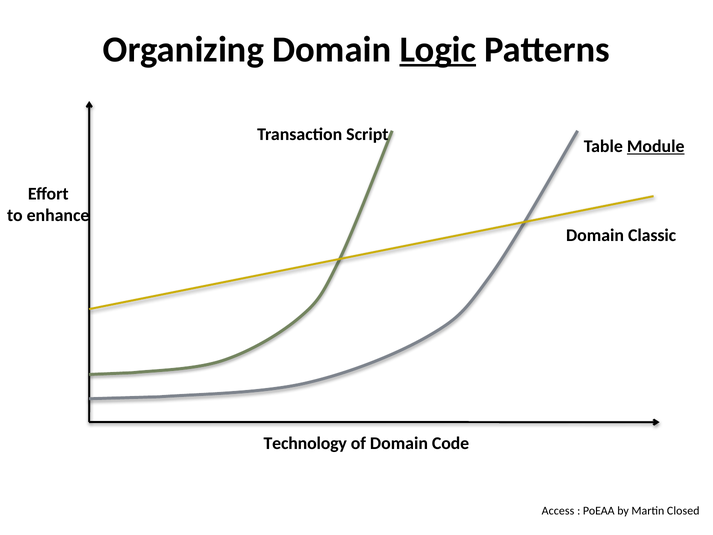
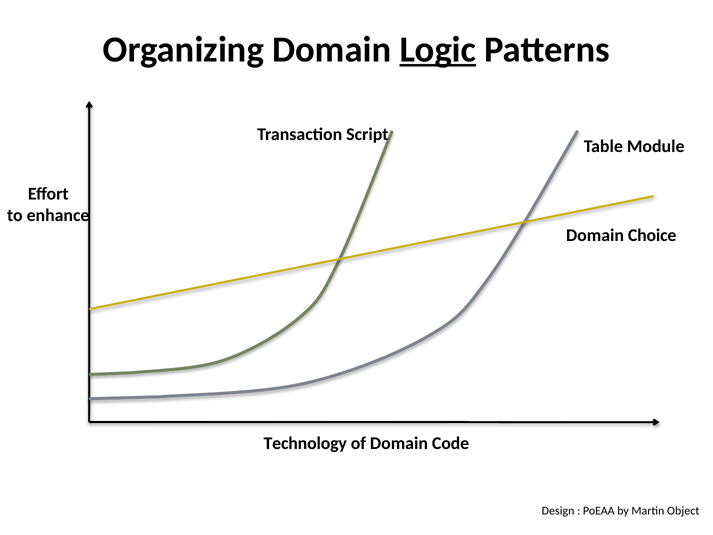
Module underline: present -> none (656, 146)
Classic: Classic -> Choice (652, 235)
Access: Access -> Design (558, 511)
Closed: Closed -> Object (683, 511)
